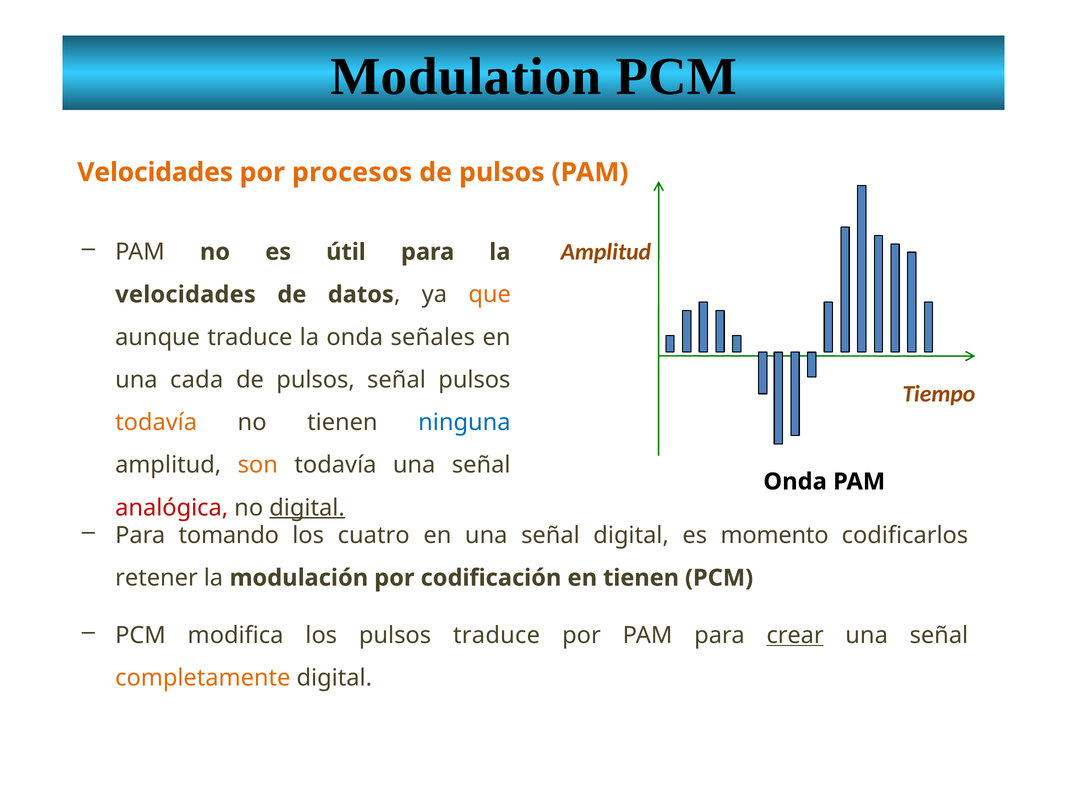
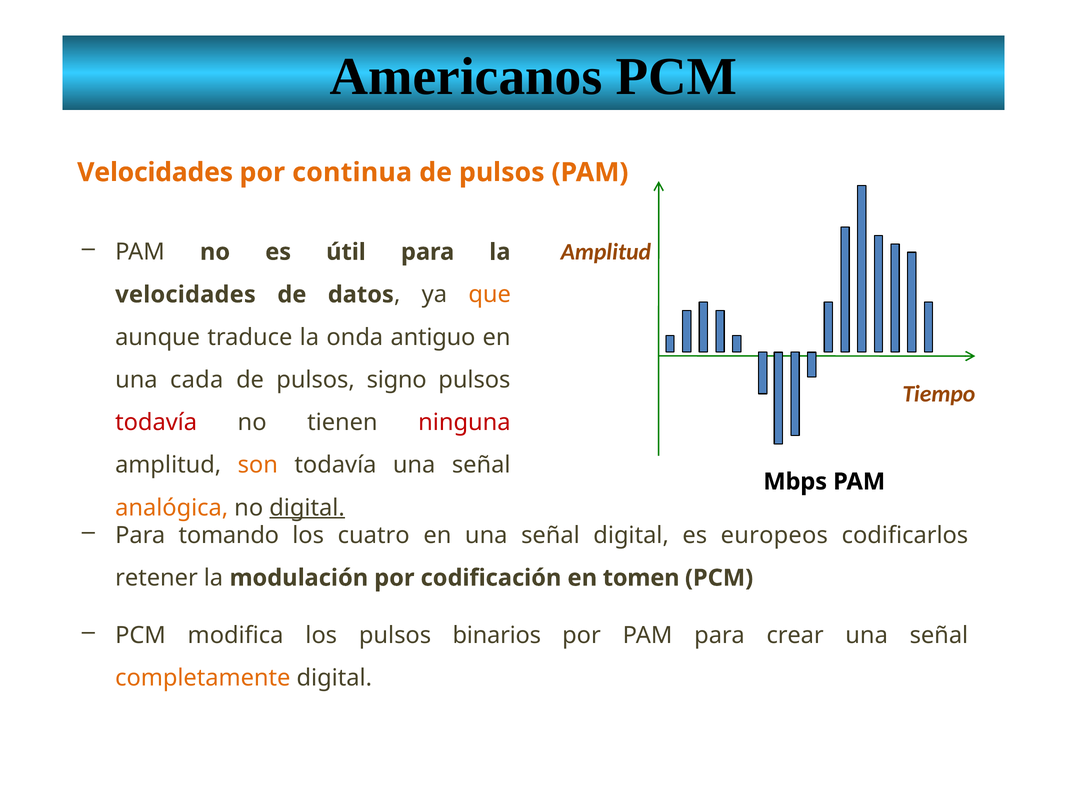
Modulation: Modulation -> Americanos (466, 77)
procesos: procesos -> continua (352, 172)
señales: señales -> antiguo (433, 337)
pulsos señal: señal -> signo (397, 380)
todavía colour: orange -> red (156, 423)
ninguna colour: blue -> red (464, 423)
Onda: Onda -> Mbps (795, 482)
analógica colour: red -> orange (172, 508)
momento: momento -> europeos (774, 535)
en tienen: tienen -> tomen (641, 578)
pulsos traduce: traduce -> binarios (497, 636)
crear underline: present -> none (795, 636)
